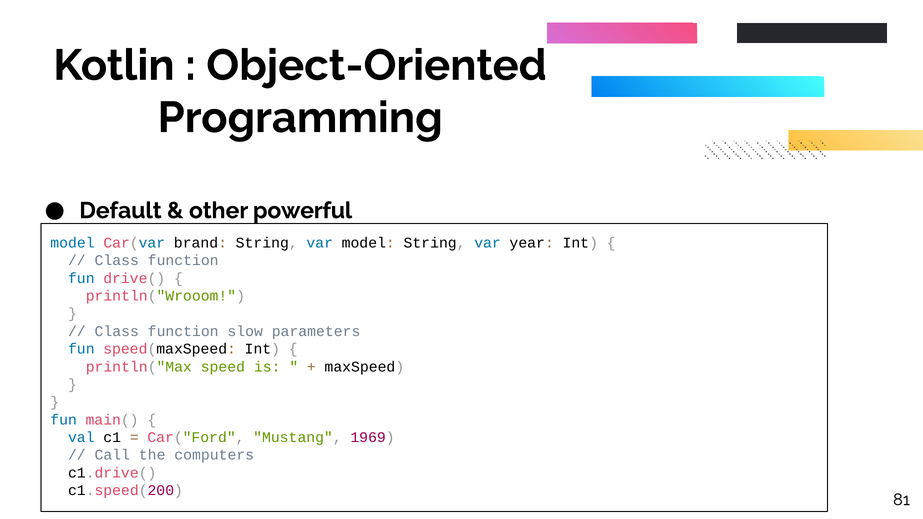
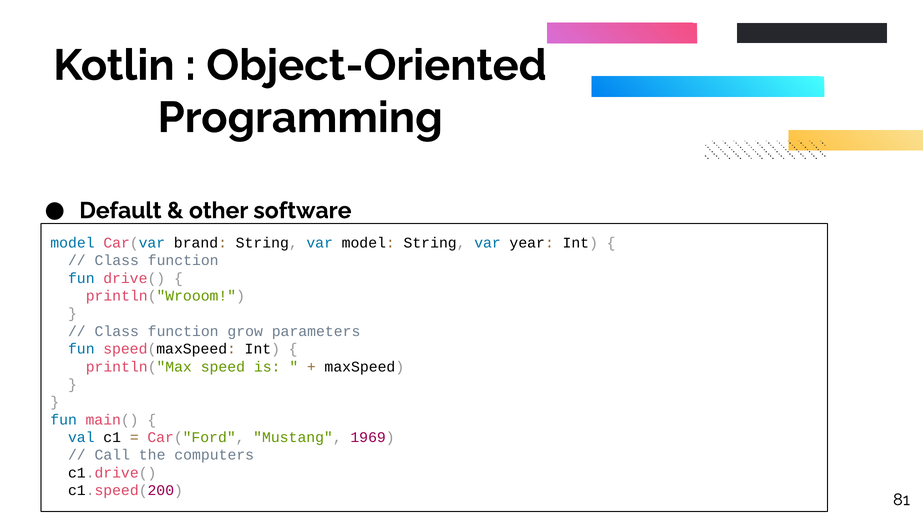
powerful: powerful -> software (302, 211)
slow: slow -> grow (245, 331)
